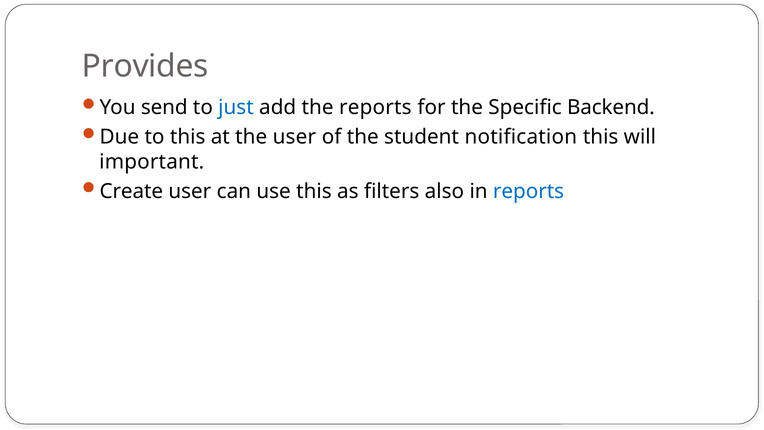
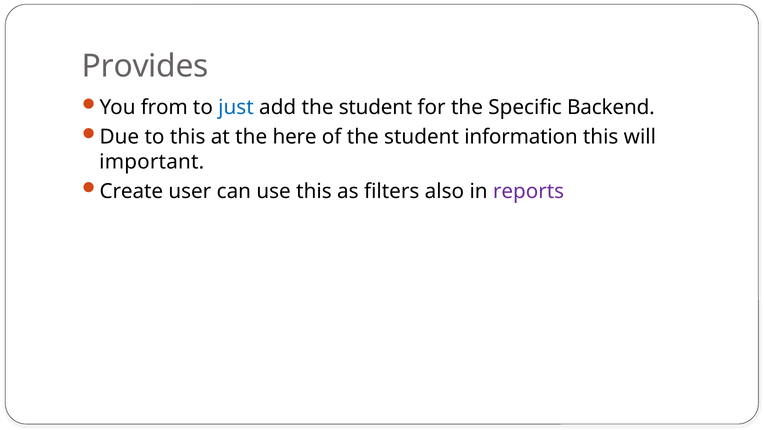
send: send -> from (164, 107)
add the reports: reports -> student (376, 107)
the user: user -> here (295, 137)
notification: notification -> information (521, 137)
reports colour: blue -> purple (529, 191)
